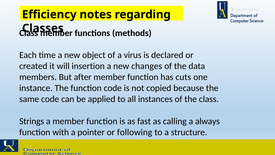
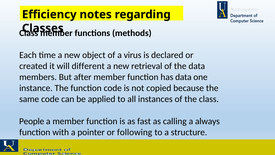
insertion: insertion -> different (88, 66)
changes: changes -> retrieval (147, 66)
has cuts: cuts -> data (183, 77)
Strings: Strings -> People (32, 121)
